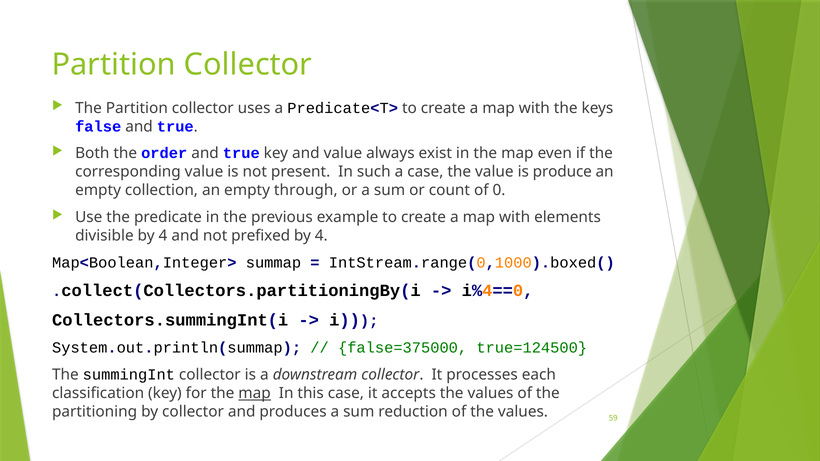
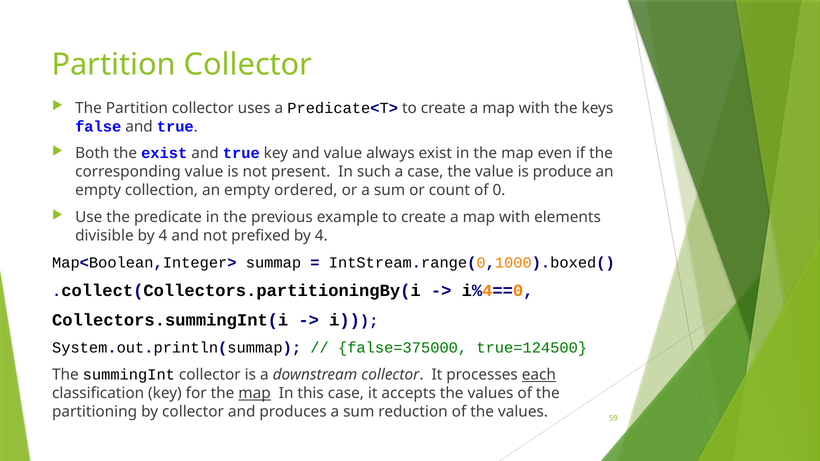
the order: order -> exist (164, 153)
through: through -> ordered (306, 190)
each underline: none -> present (539, 375)
